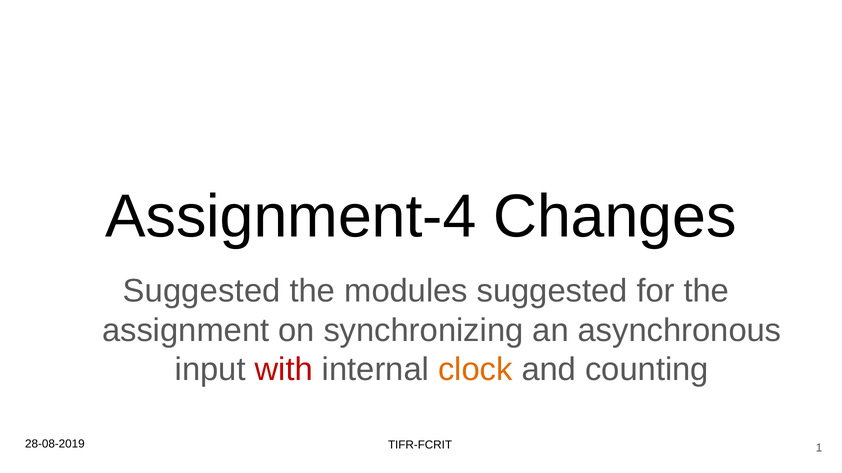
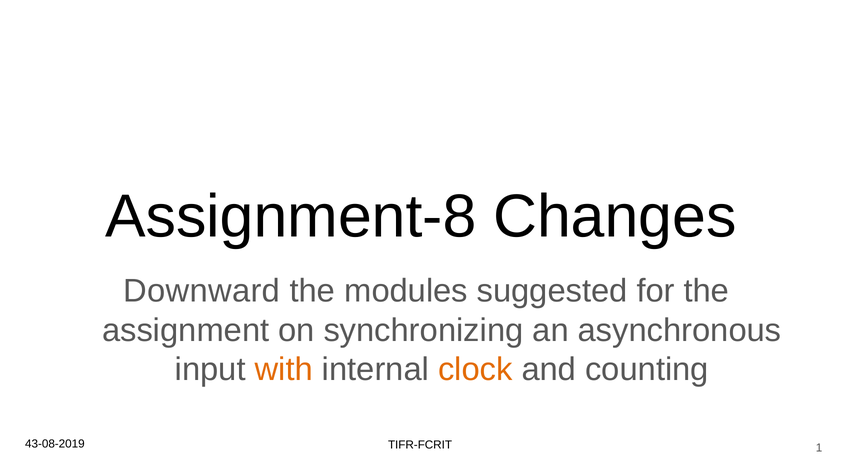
Assignment-4: Assignment-4 -> Assignment-8 (291, 217)
Suggested: Suggested -> Downward (202, 291)
with colour: red -> orange (284, 370)
28-08-2019: 28-08-2019 -> 43-08-2019 (55, 444)
